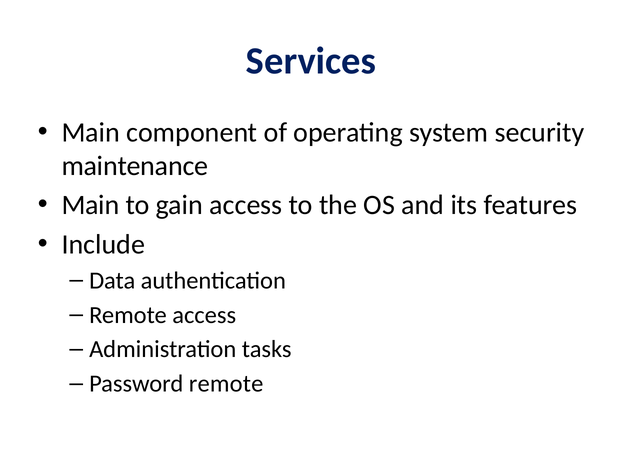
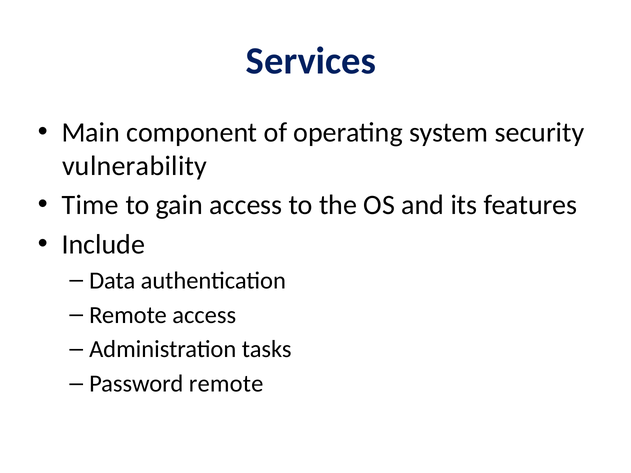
maintenance: maintenance -> vulnerability (135, 166)
Main: Main -> Time (90, 205)
